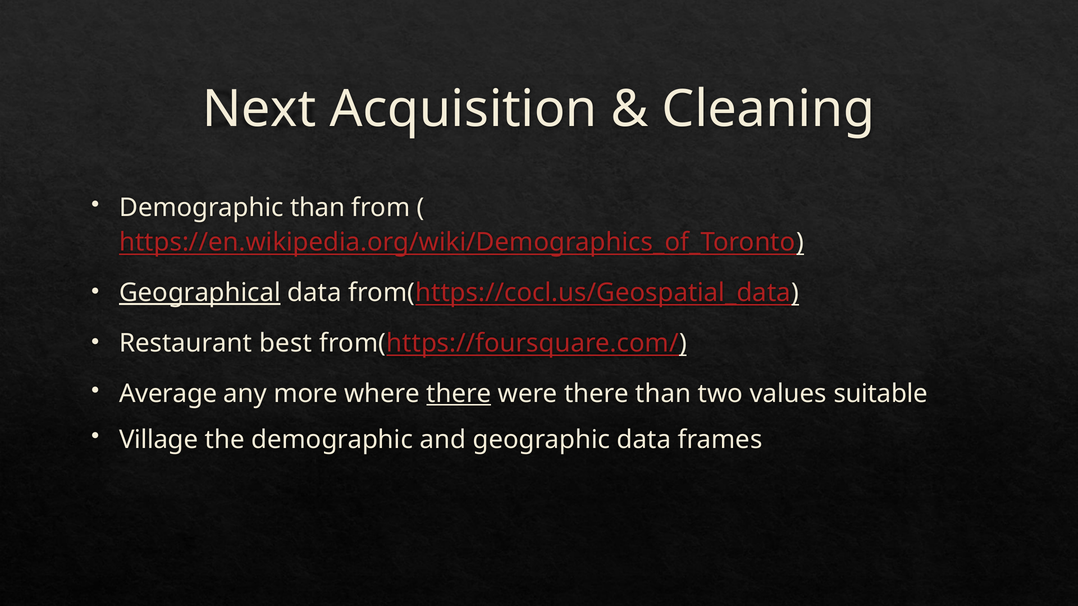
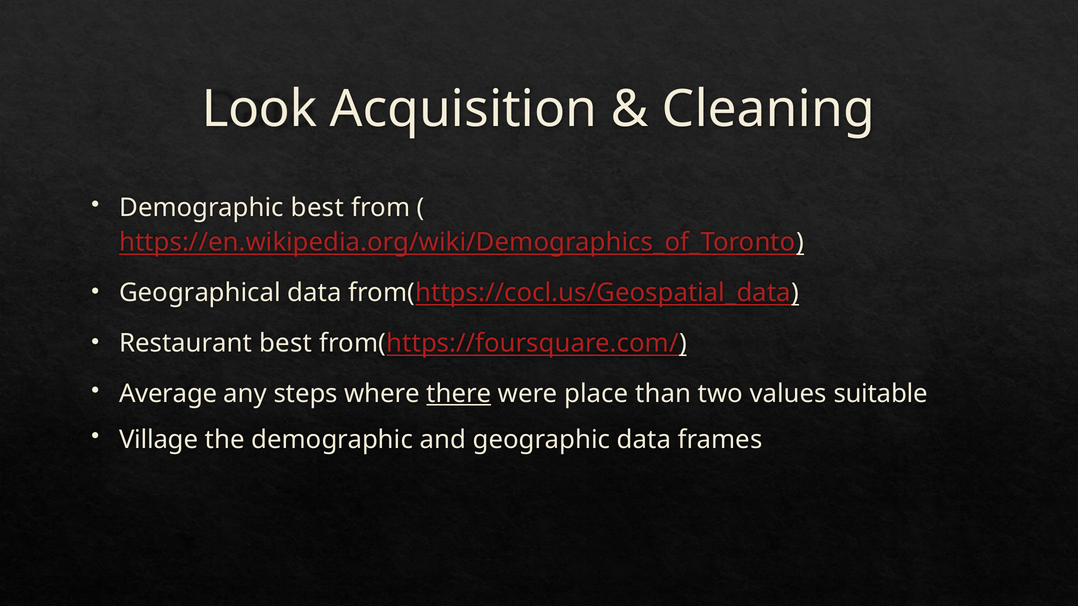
Next: Next -> Look (259, 109)
Demographic than: than -> best (317, 208)
Geographical underline: present -> none (200, 293)
more: more -> steps (306, 394)
were there: there -> place (596, 394)
